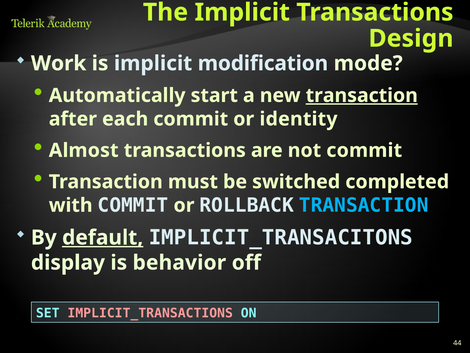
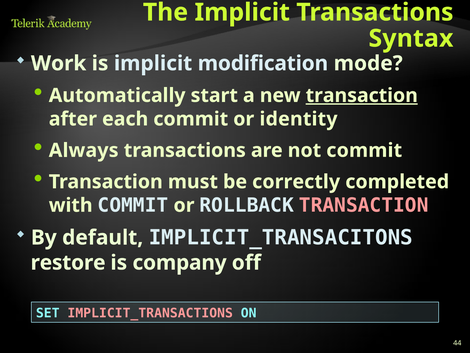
Design: Design -> Syntax (411, 38)
Almost: Almost -> Always (84, 150)
switched: switched -> correctly (296, 182)
TRANSACTION colour: light blue -> pink (364, 205)
default underline: present -> none (103, 237)
display: display -> restore (68, 262)
behavior: behavior -> company (180, 262)
